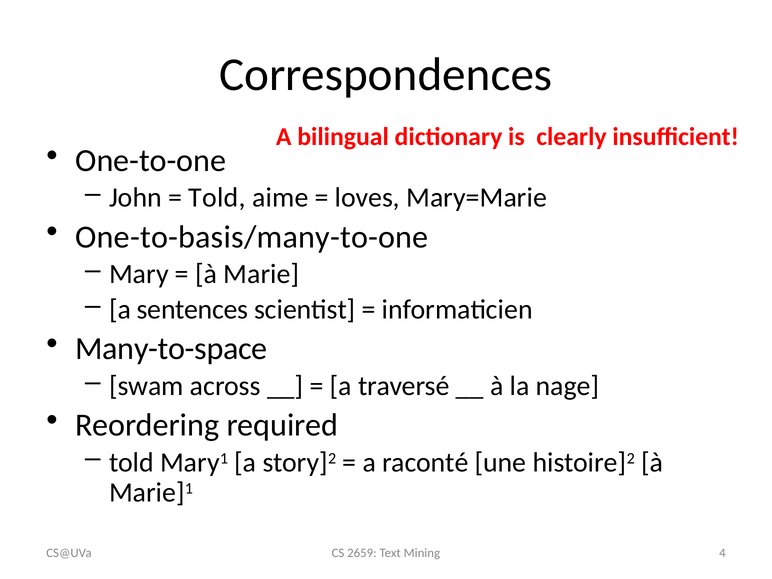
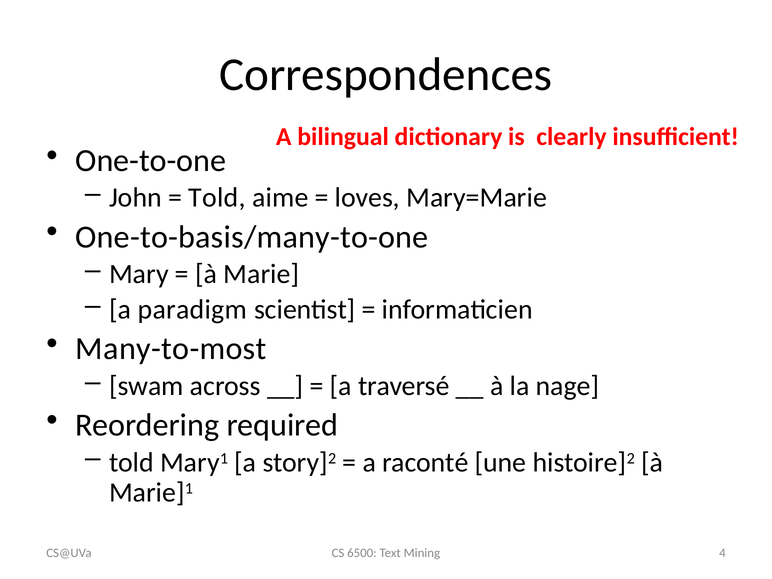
sentences: sentences -> paradigm (192, 310)
Many-to-space: Many-to-space -> Many-to-most (171, 349)
2659: 2659 -> 6500 (362, 553)
